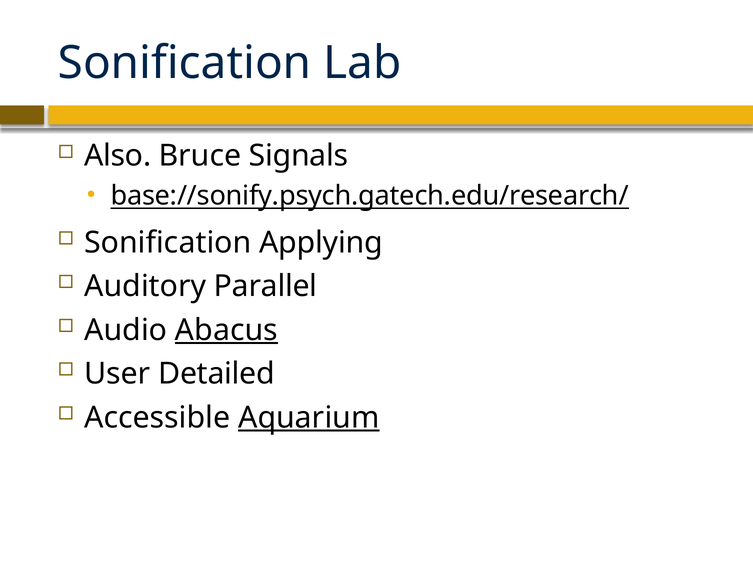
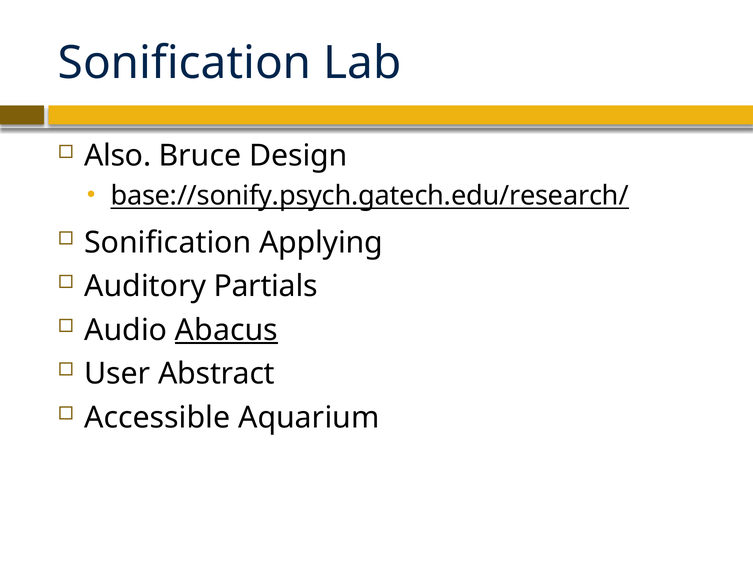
Signals: Signals -> Design (298, 156)
Parallel: Parallel -> Partials (266, 286)
Detailed: Detailed -> Abstract (217, 374)
Aquarium underline: present -> none (309, 417)
